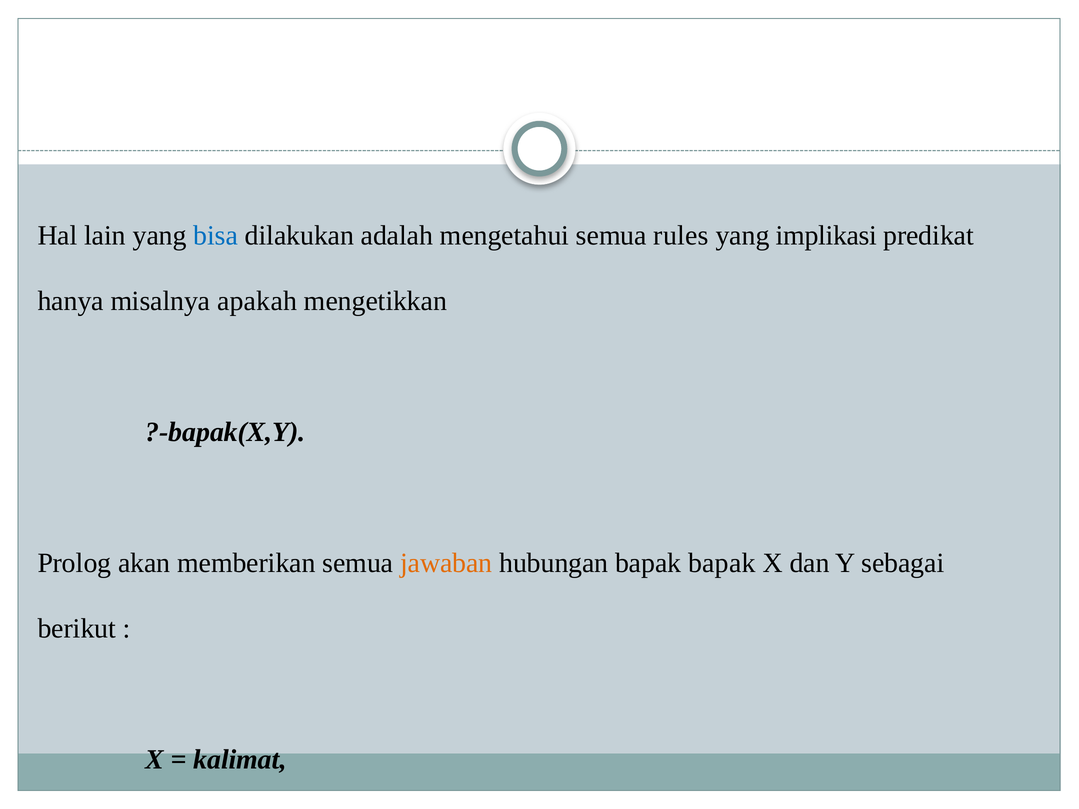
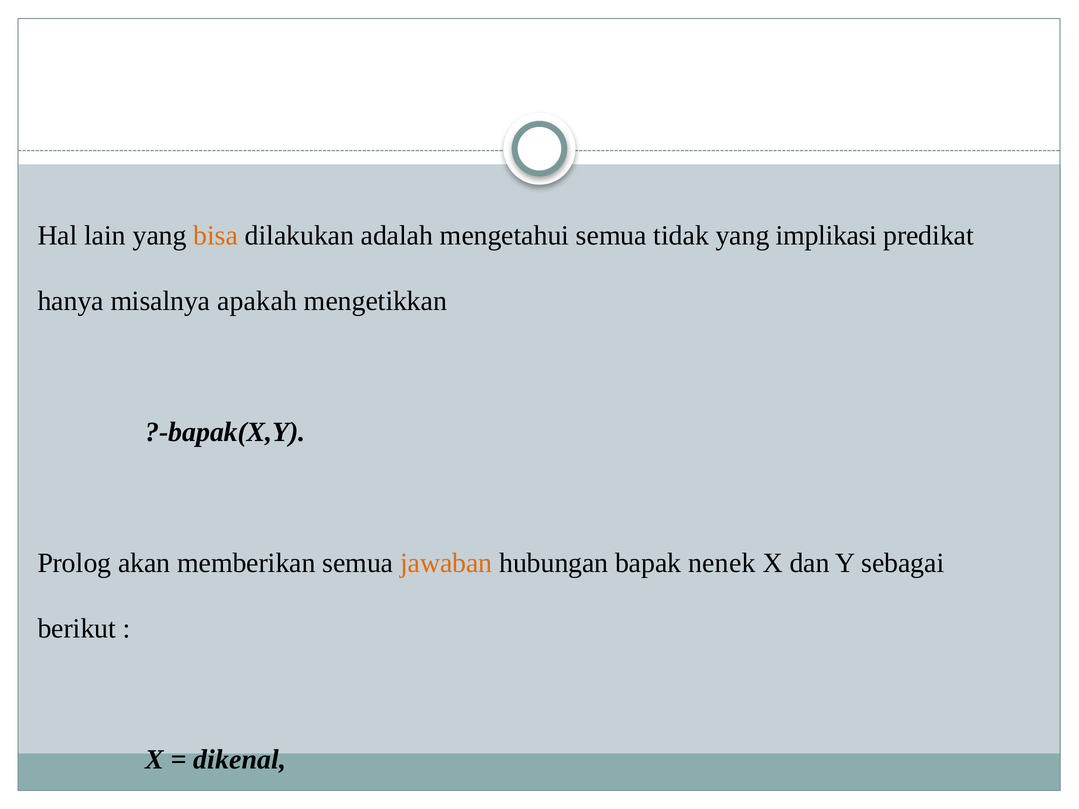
bisa colour: blue -> orange (216, 236)
rules: rules -> tidak (681, 236)
bapak bapak: bapak -> nenek (722, 563)
kalimat: kalimat -> dikenal (240, 760)
